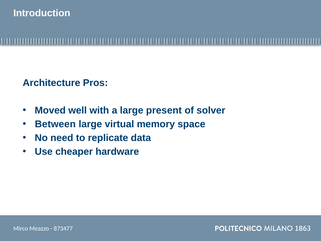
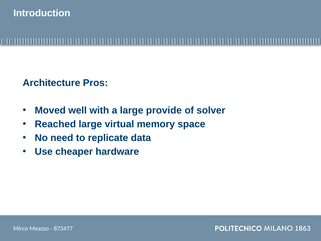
present: present -> provide (164, 110)
Between: Between -> Reached (55, 124)
